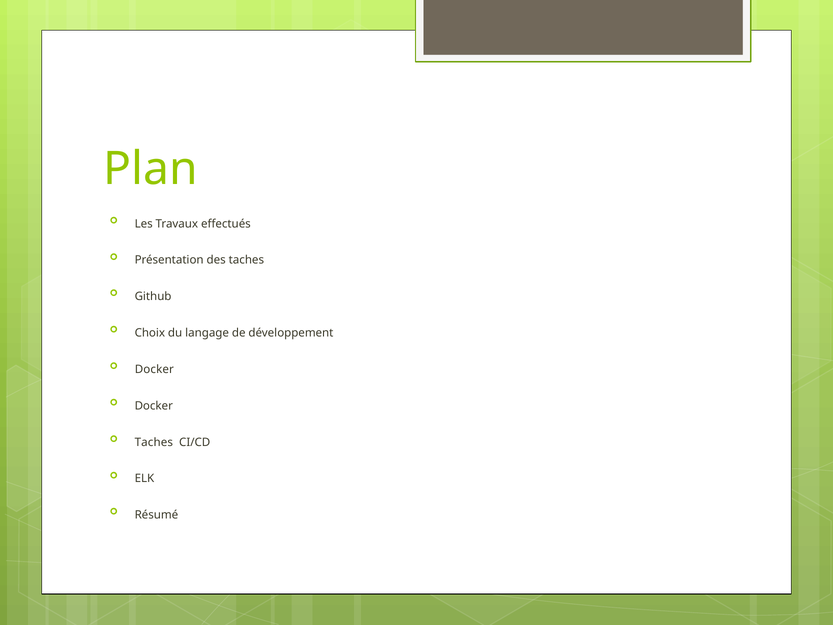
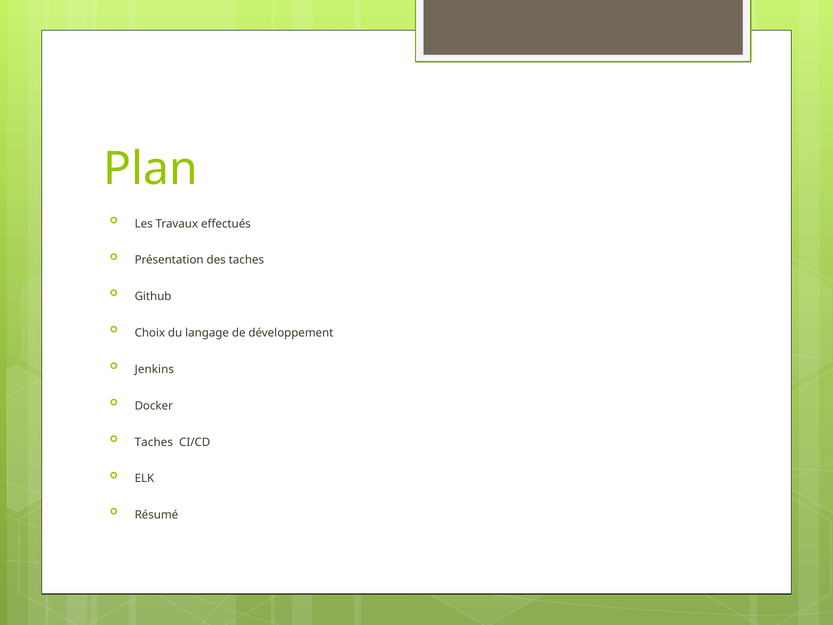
Docker: Docker -> Jenkins (154, 369)
